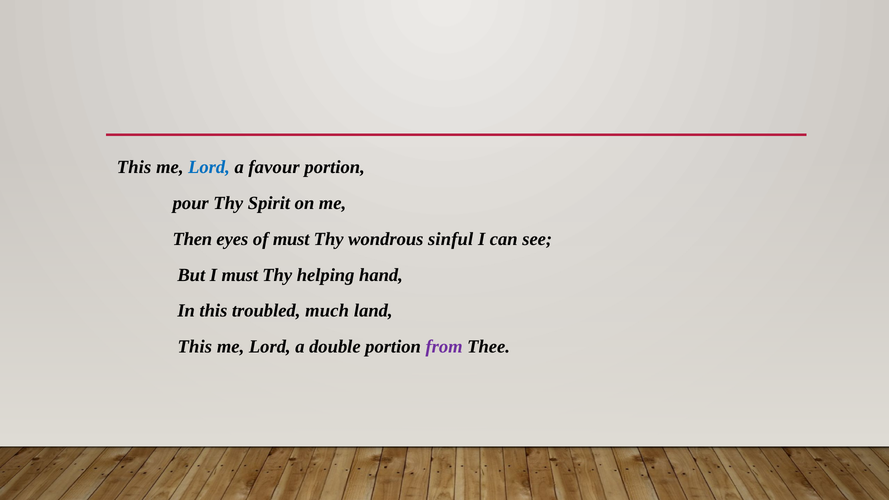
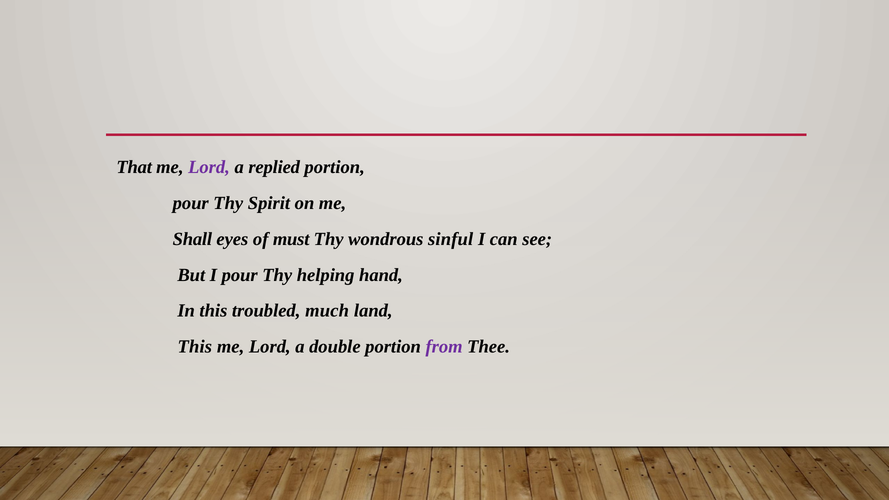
This: This -> That (134, 167)
Lord colour: blue -> purple (209, 167)
favour: favour -> replied (274, 167)
Then: Then -> Shall (192, 239)
I must: must -> pour (240, 275)
